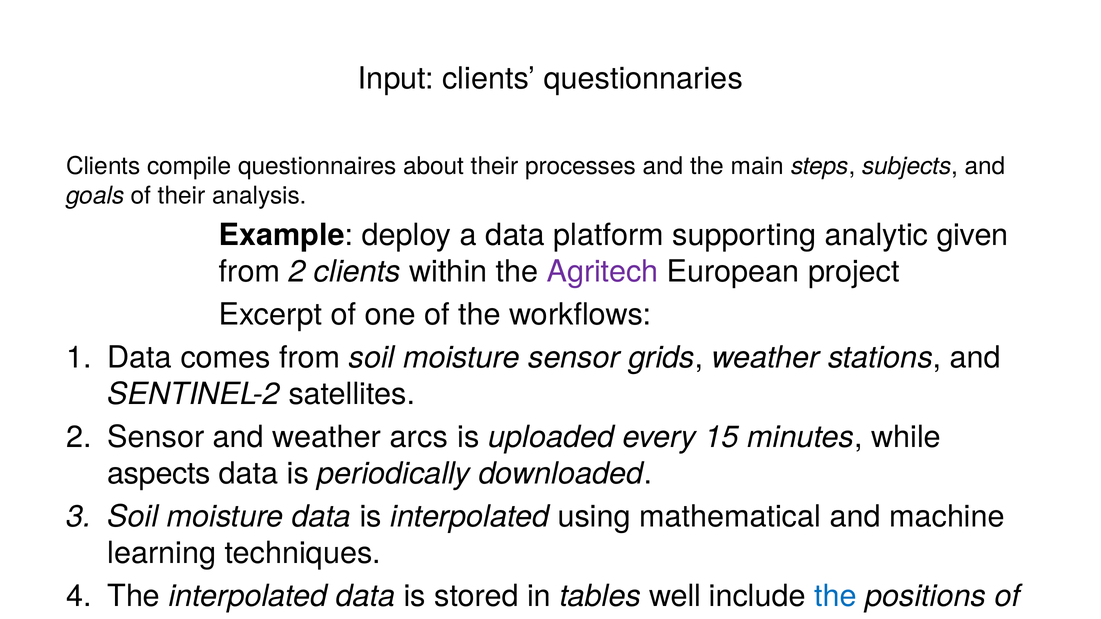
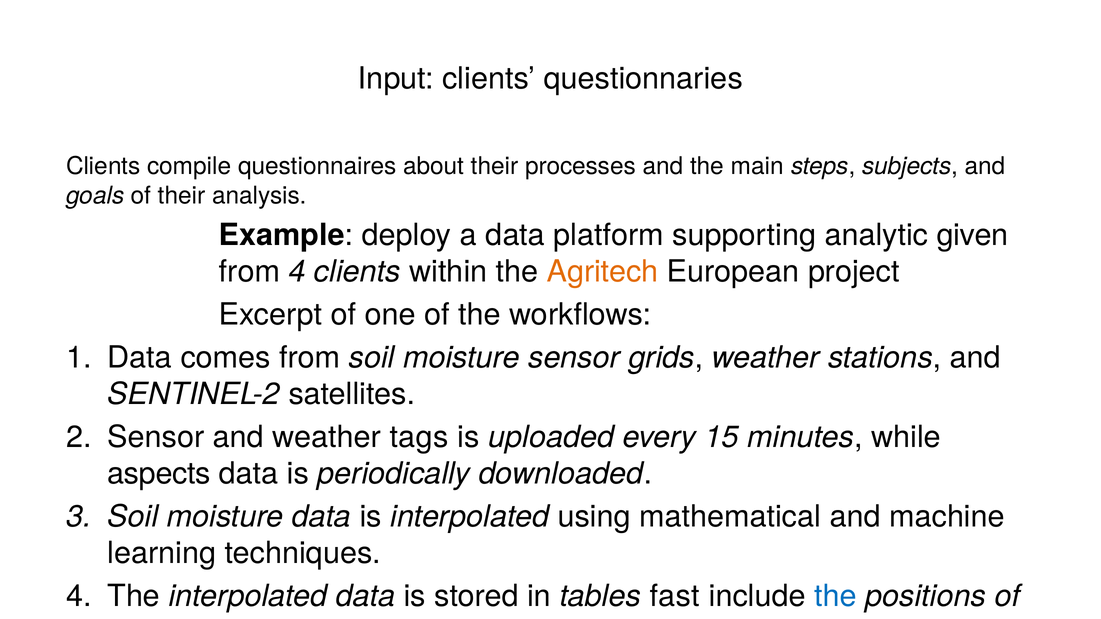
from 2: 2 -> 4 (297, 272)
Agritech colour: purple -> orange (603, 272)
arcs: arcs -> tags (419, 437)
well: well -> fast (675, 596)
